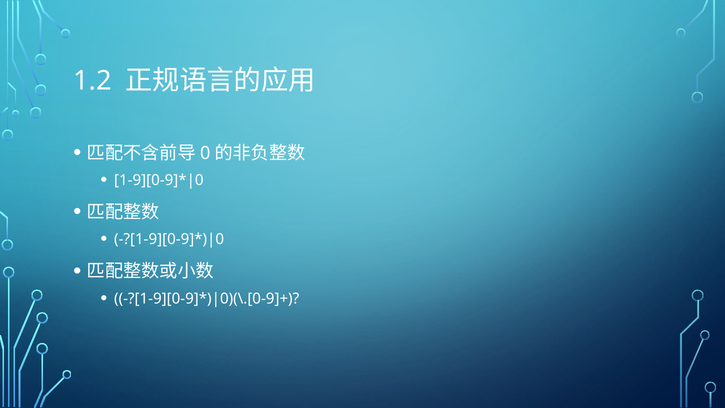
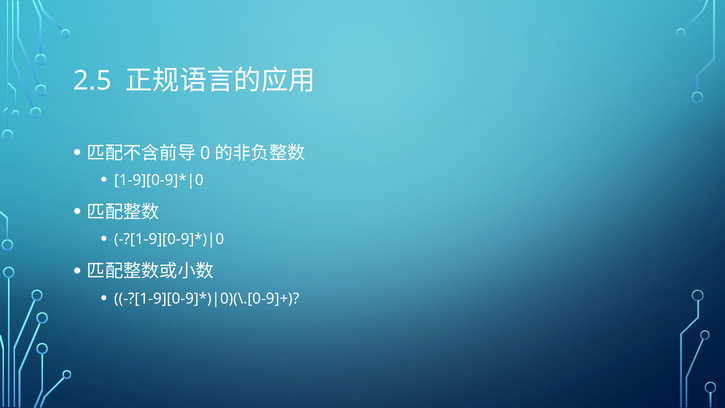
1.2: 1.2 -> 2.5 (93, 81)
